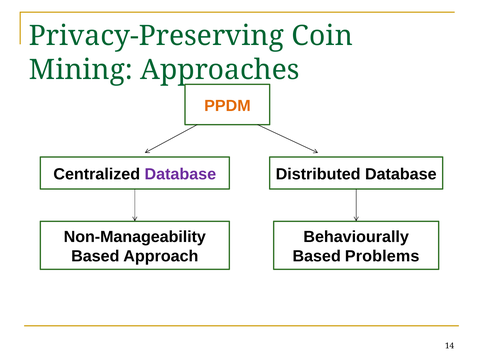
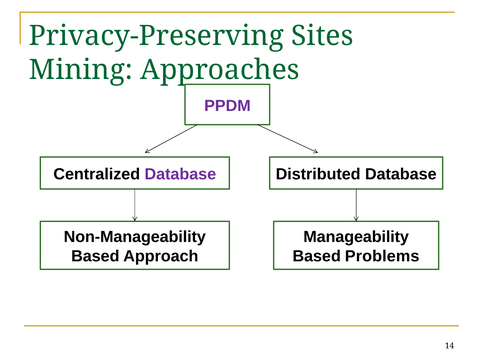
Coin: Coin -> Sites (322, 36)
PPDM colour: orange -> purple (227, 106)
Behaviourally: Behaviourally -> Manageability (356, 237)
